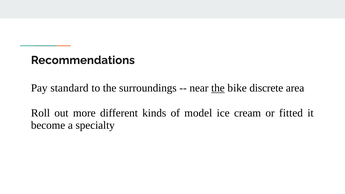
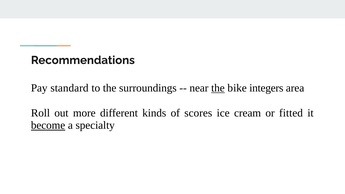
discrete: discrete -> integers (266, 88)
model: model -> scores (198, 113)
become underline: none -> present (48, 125)
